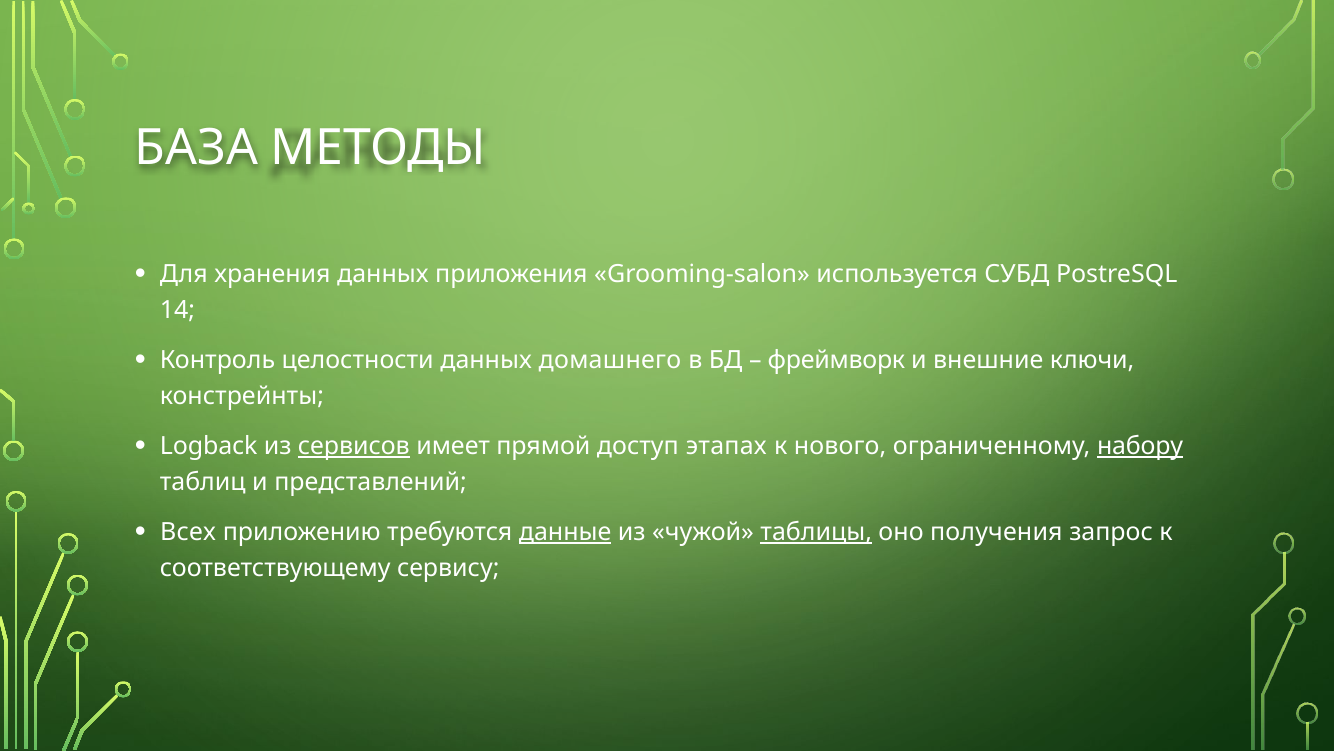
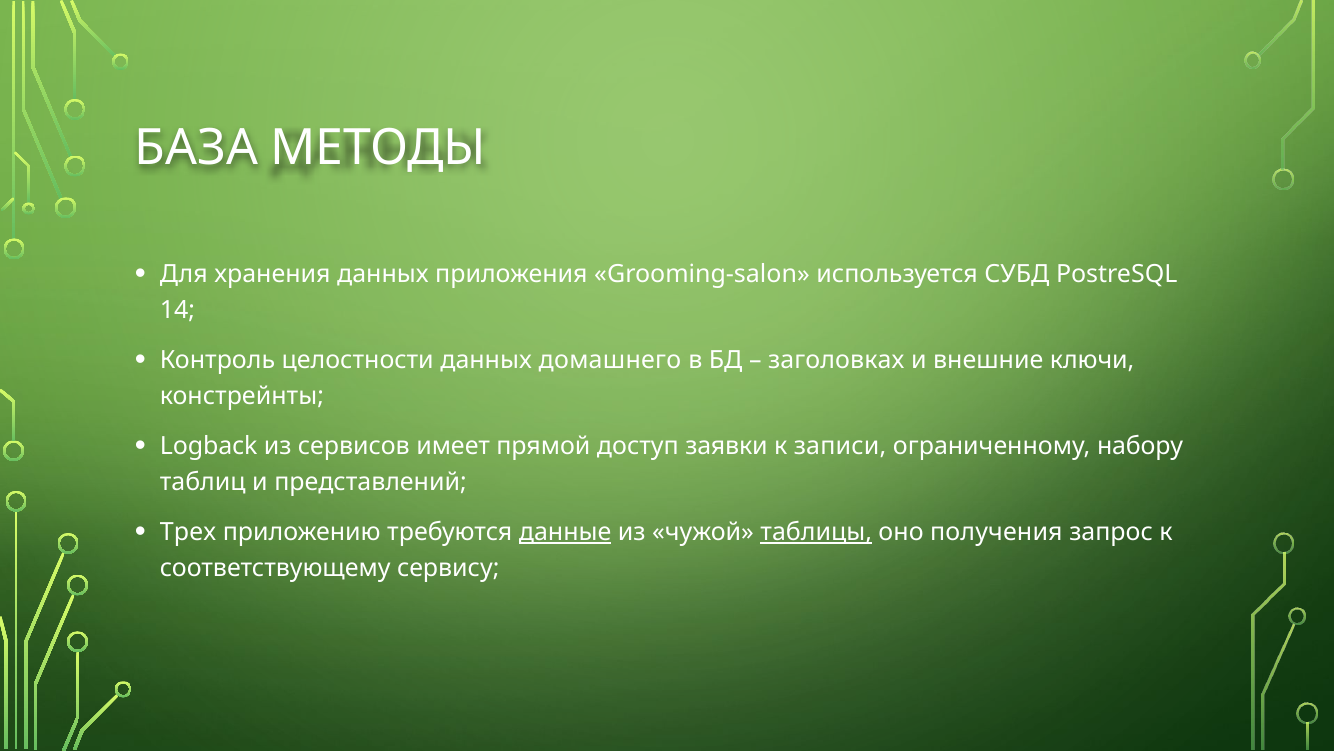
фреймворк: фреймворк -> заголовках (836, 360)
сервисов underline: present -> none (354, 446)
этапах: этапах -> заявки (727, 446)
нового: нового -> записи (840, 446)
набору underline: present -> none (1140, 446)
Всех: Всех -> Трех (188, 532)
